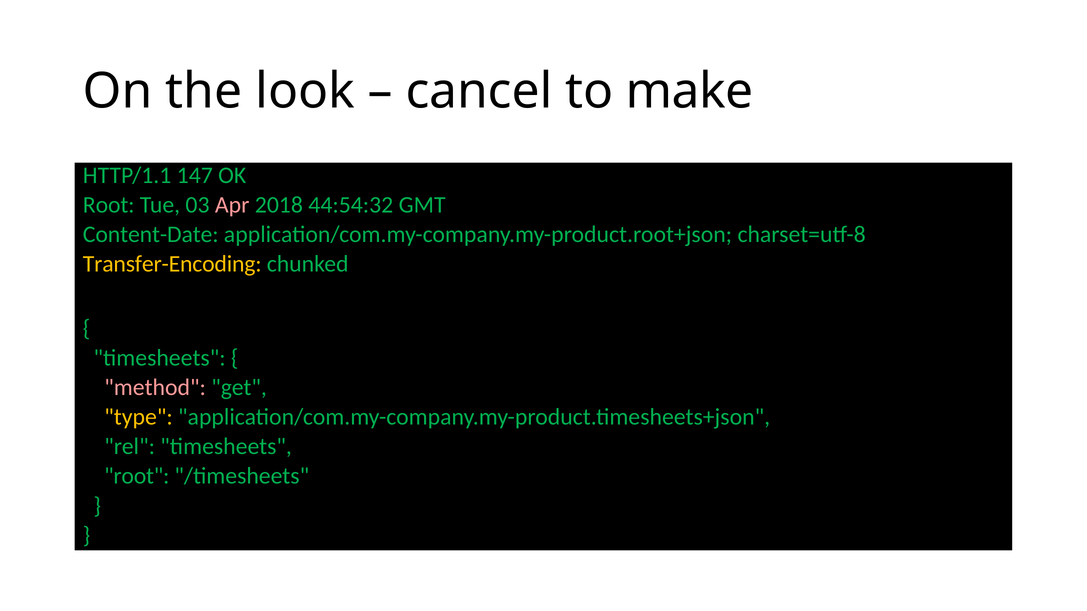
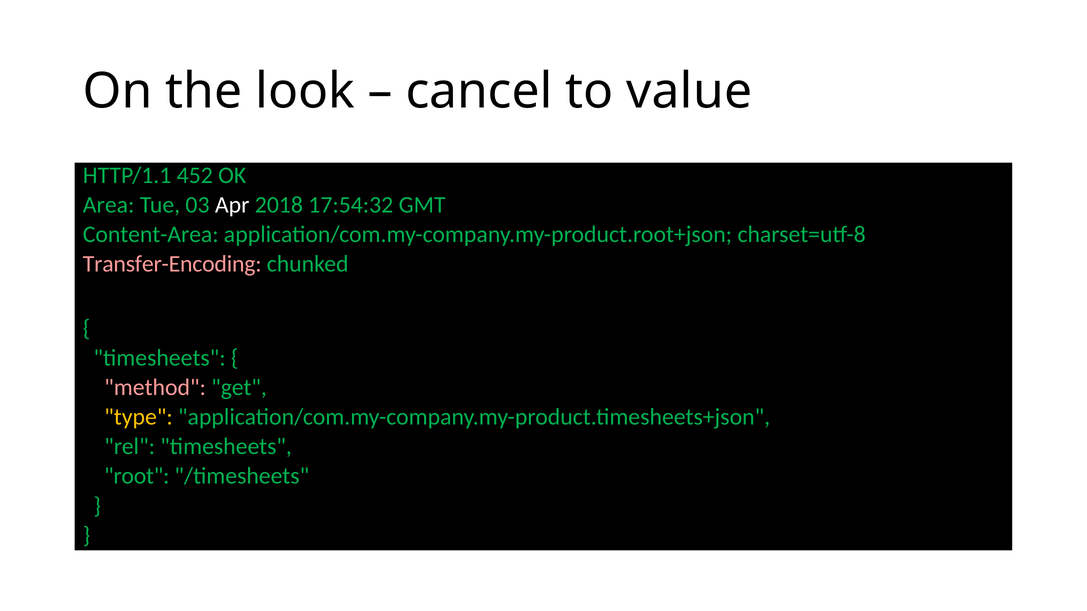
make: make -> value (689, 91)
147: 147 -> 452 (195, 175)
Root: Root -> Area (109, 205)
Apr colour: pink -> white (232, 205)
44:54:32: 44:54:32 -> 17:54:32 (351, 205)
Content-Date: Content-Date -> Content-Area (151, 235)
Transfer-Encoding colour: yellow -> pink (172, 264)
